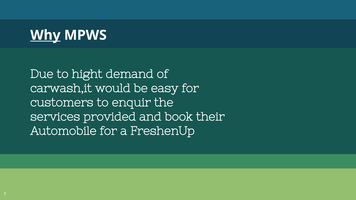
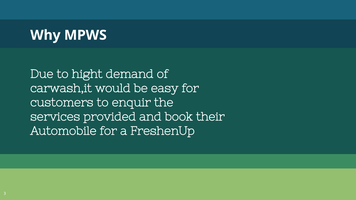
Why underline: present -> none (45, 35)
